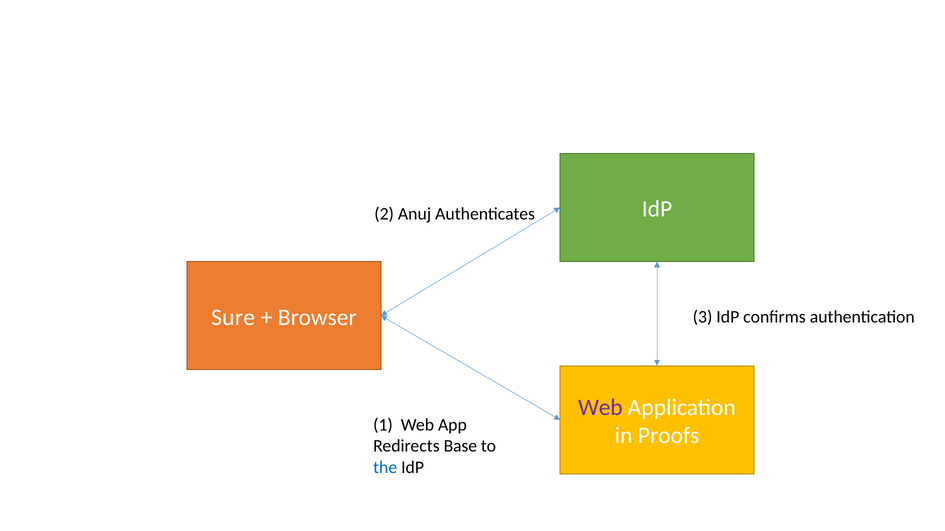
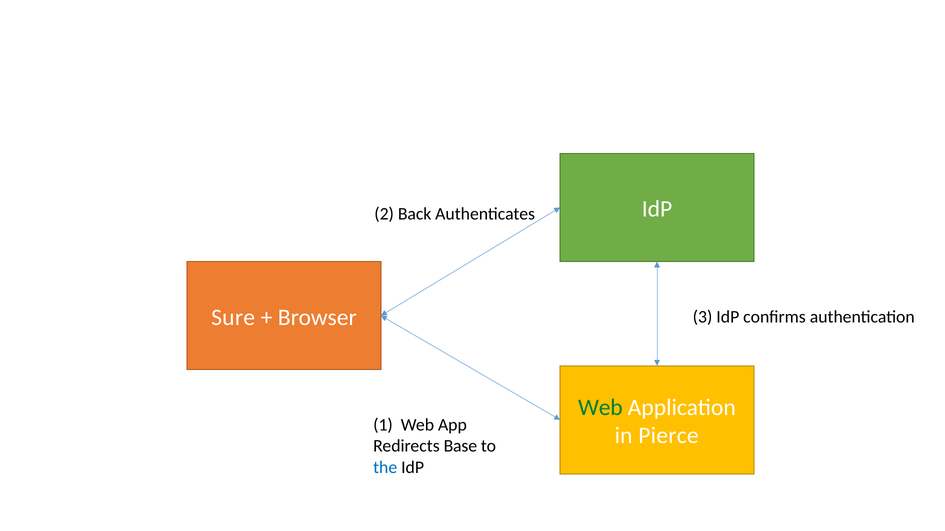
Anuj: Anuj -> Back (415, 214)
Web colour: purple -> green (600, 408)
Proofs: Proofs -> Pierce (668, 436)
